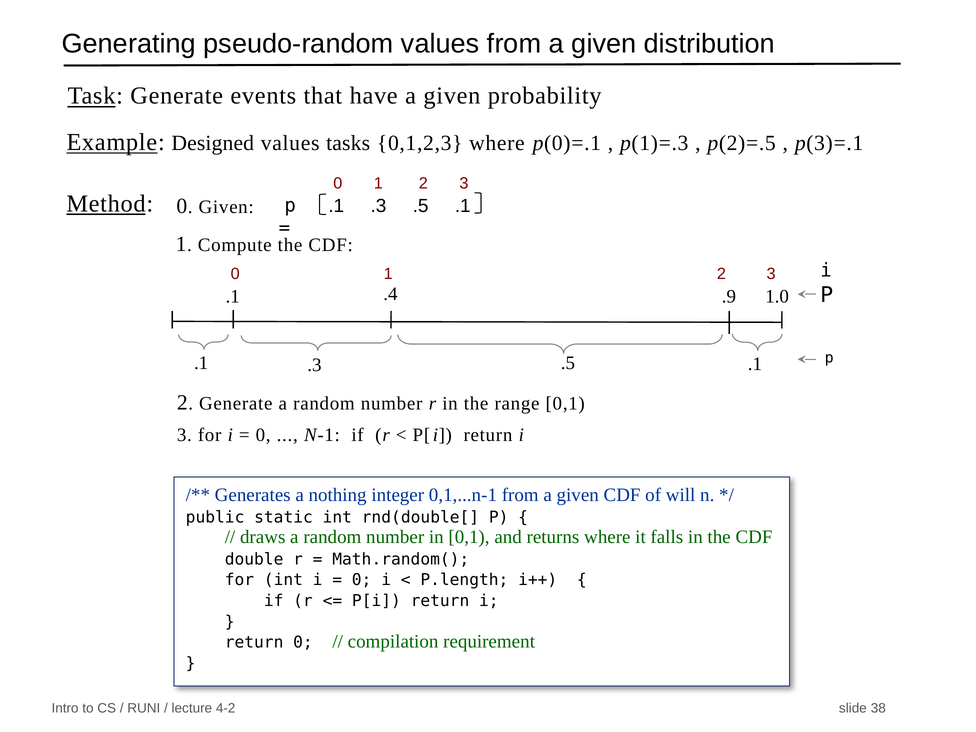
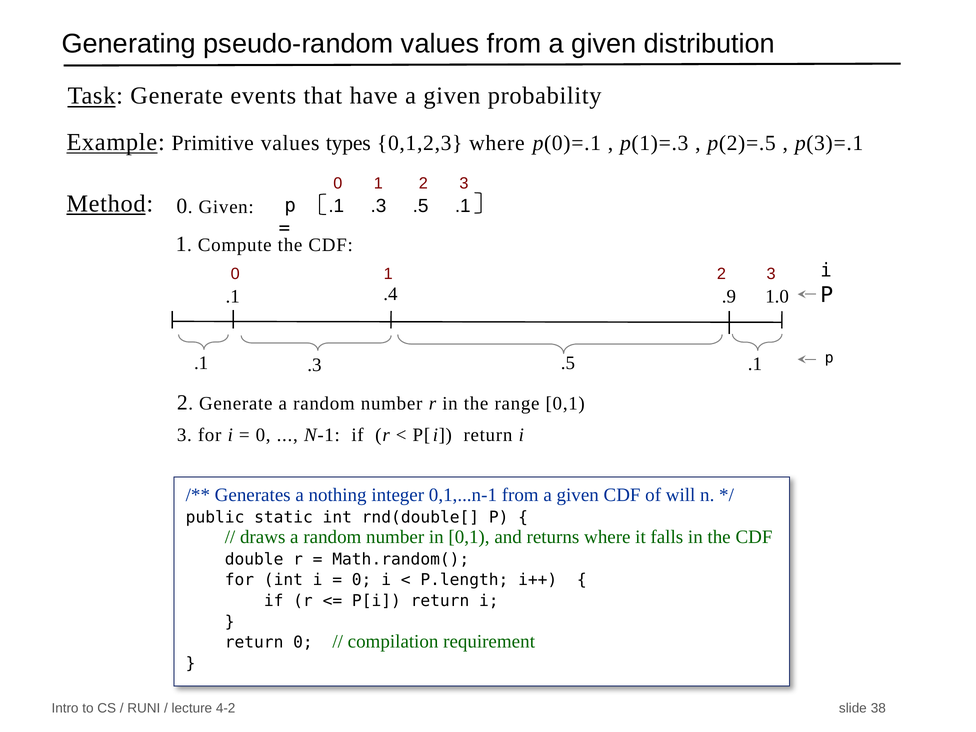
Designed: Designed -> Primitive (213, 143)
tasks: tasks -> types (348, 143)
